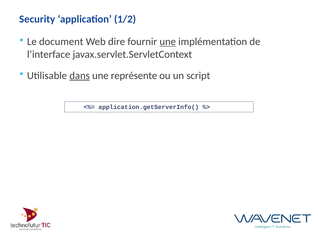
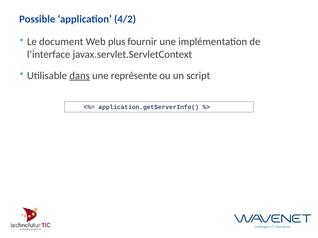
Security: Security -> Possible (37, 19)
1/2: 1/2 -> 4/2 (125, 19)
dire: dire -> plus (117, 42)
une underline: present -> none (168, 42)
